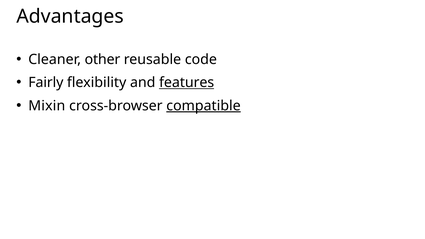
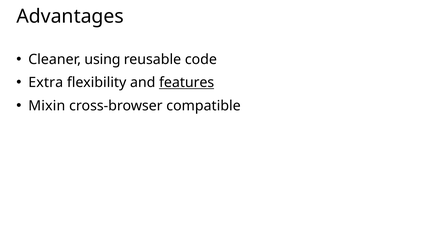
other: other -> using (102, 59)
Fairly: Fairly -> Extra (46, 83)
compatible underline: present -> none (203, 106)
